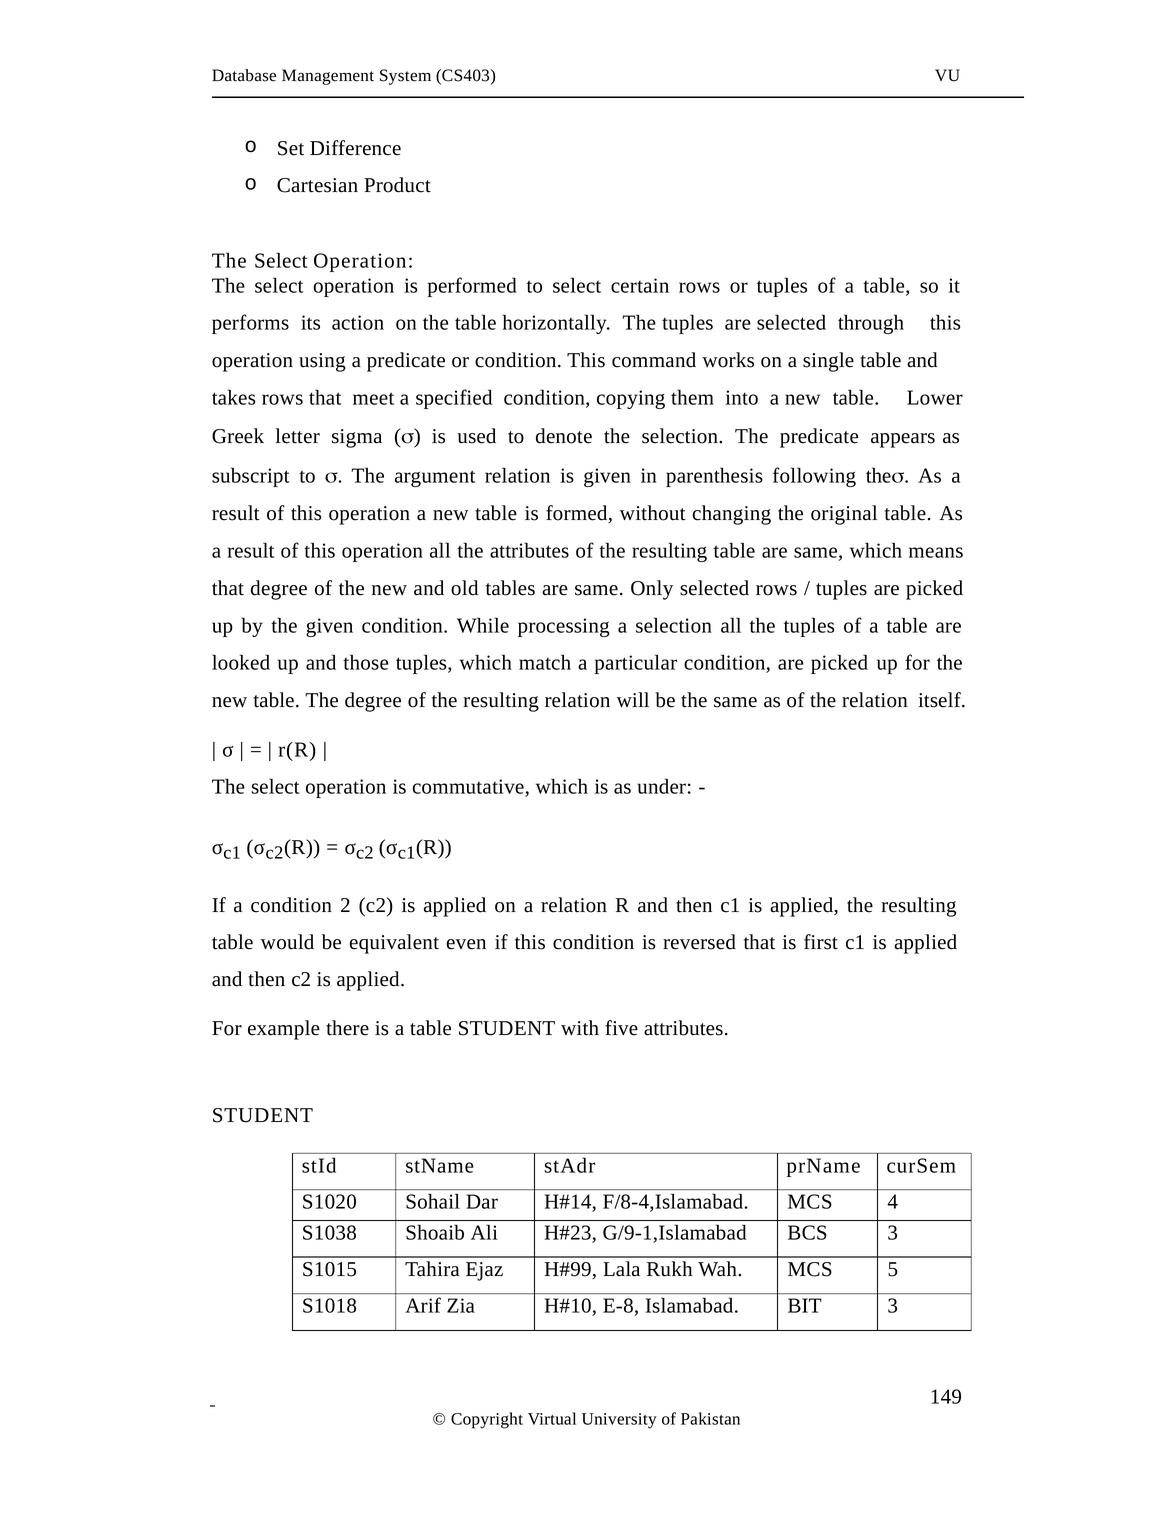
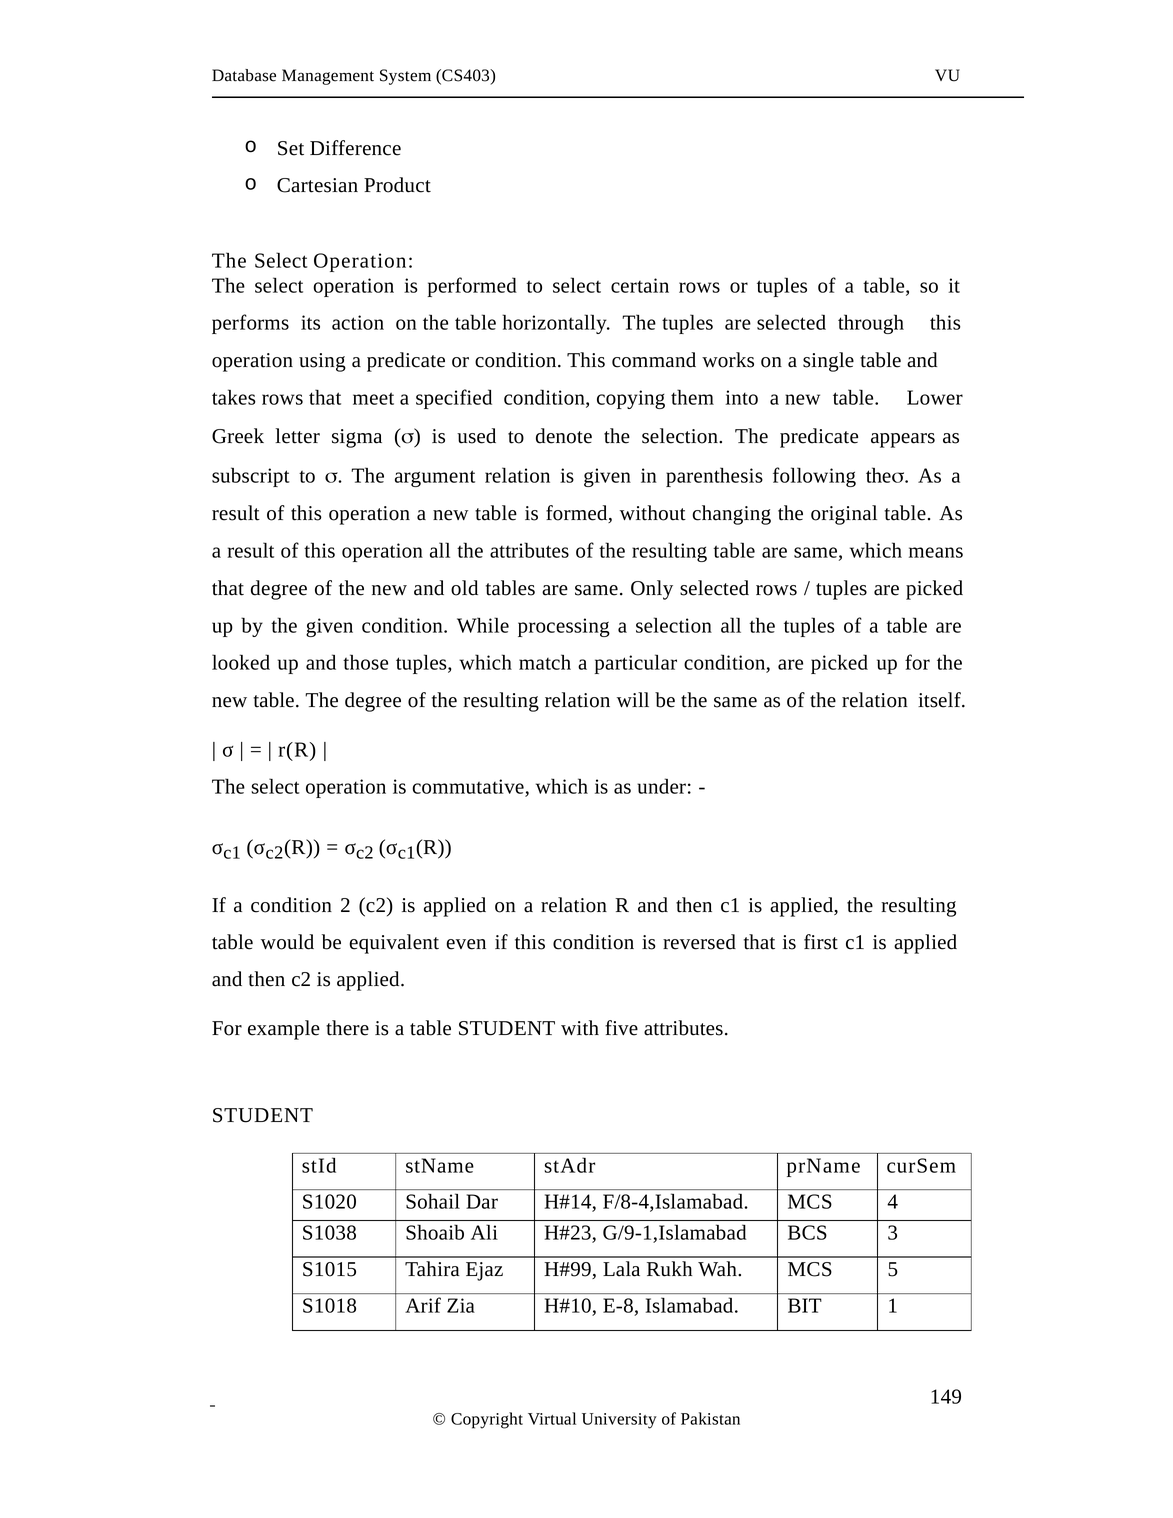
BIT 3: 3 -> 1 (893, 1306)
